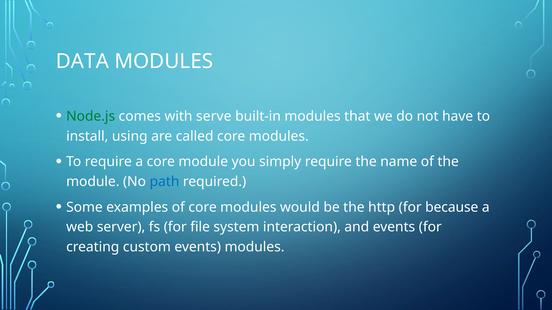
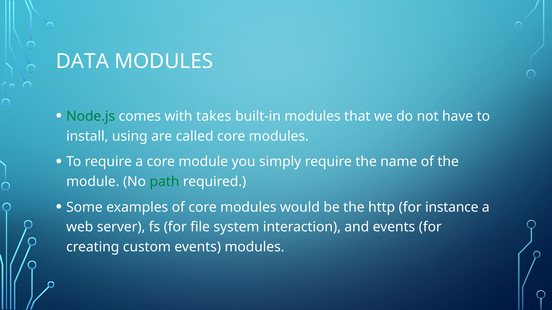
serve: serve -> takes (214, 116)
path colour: blue -> green (164, 182)
because: because -> instance (452, 207)
